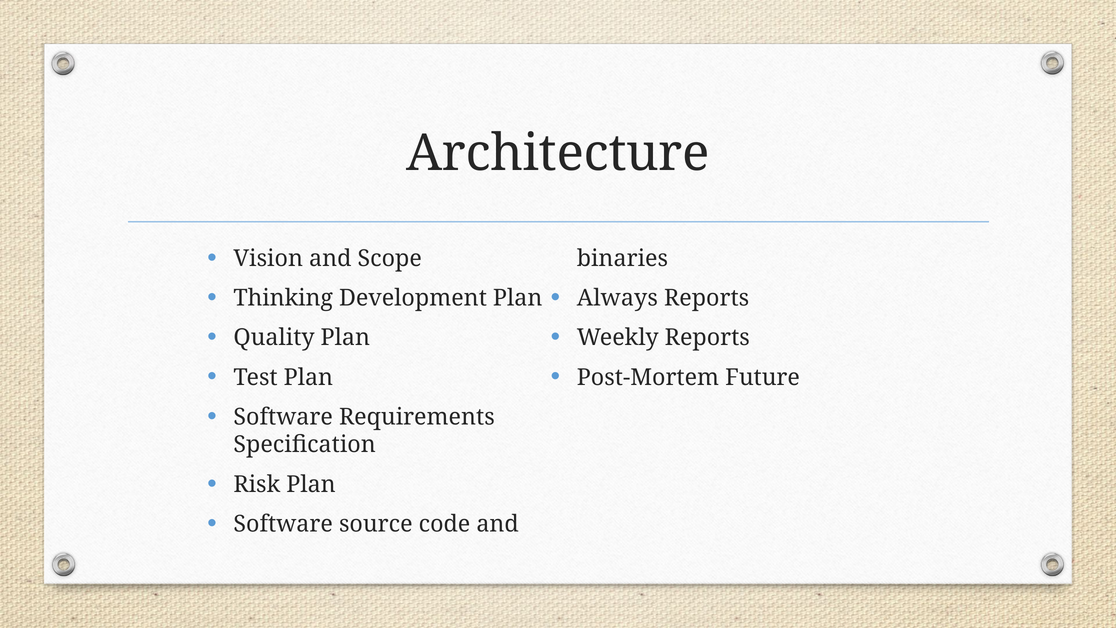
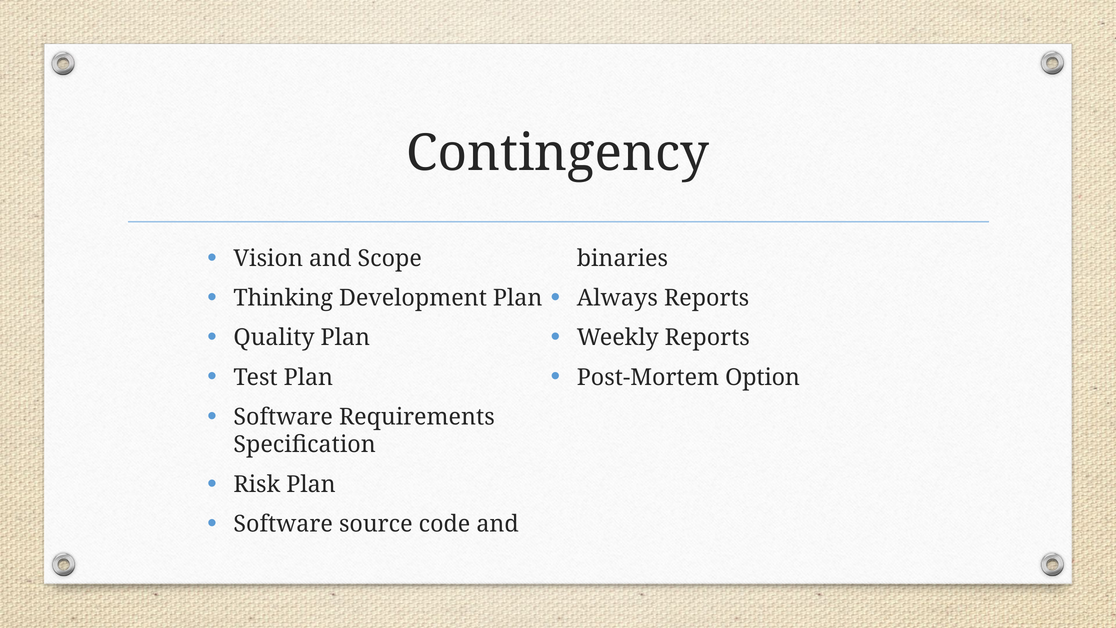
Architecture: Architecture -> Contingency (558, 153)
Future: Future -> Option (763, 377)
